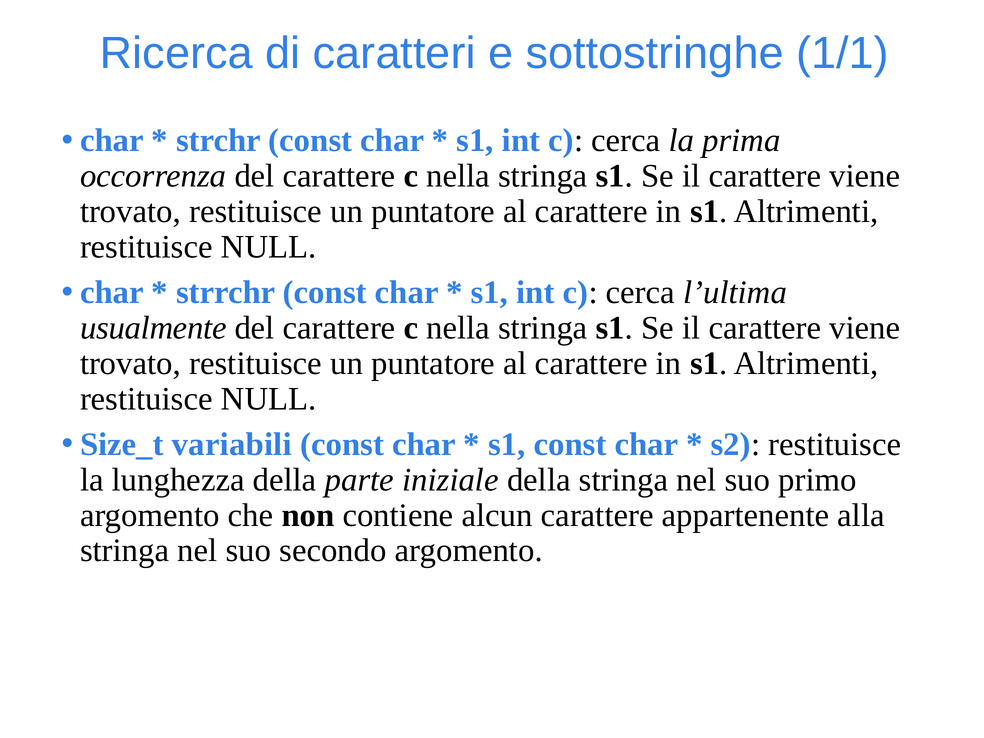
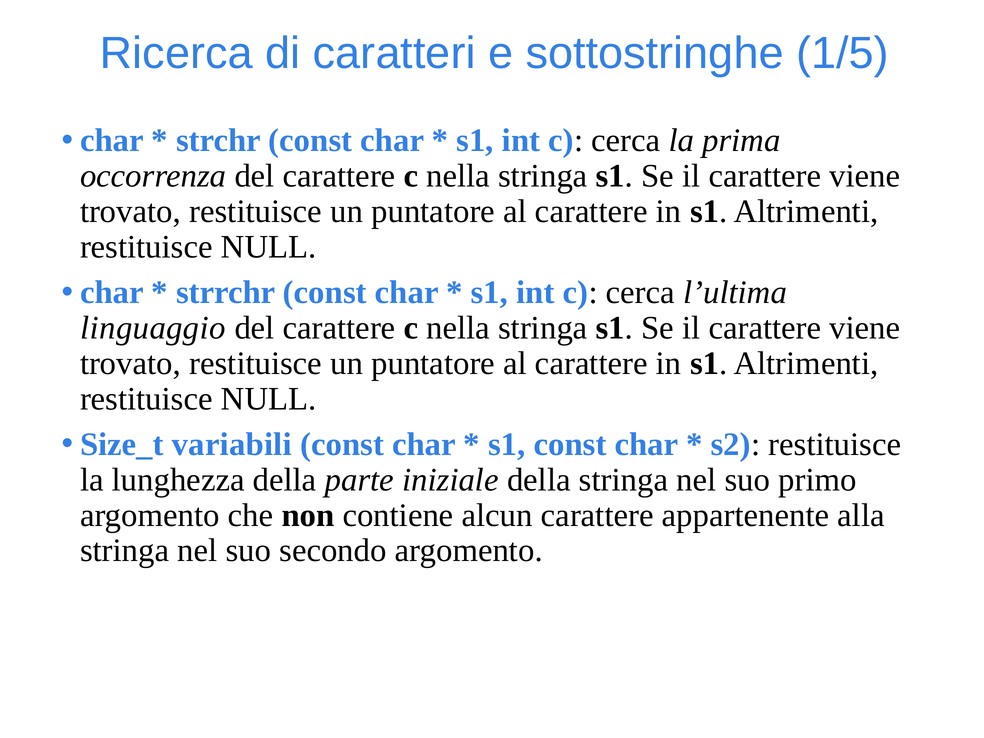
1/1: 1/1 -> 1/5 (843, 54)
usualmente: usualmente -> linguaggio (153, 328)
